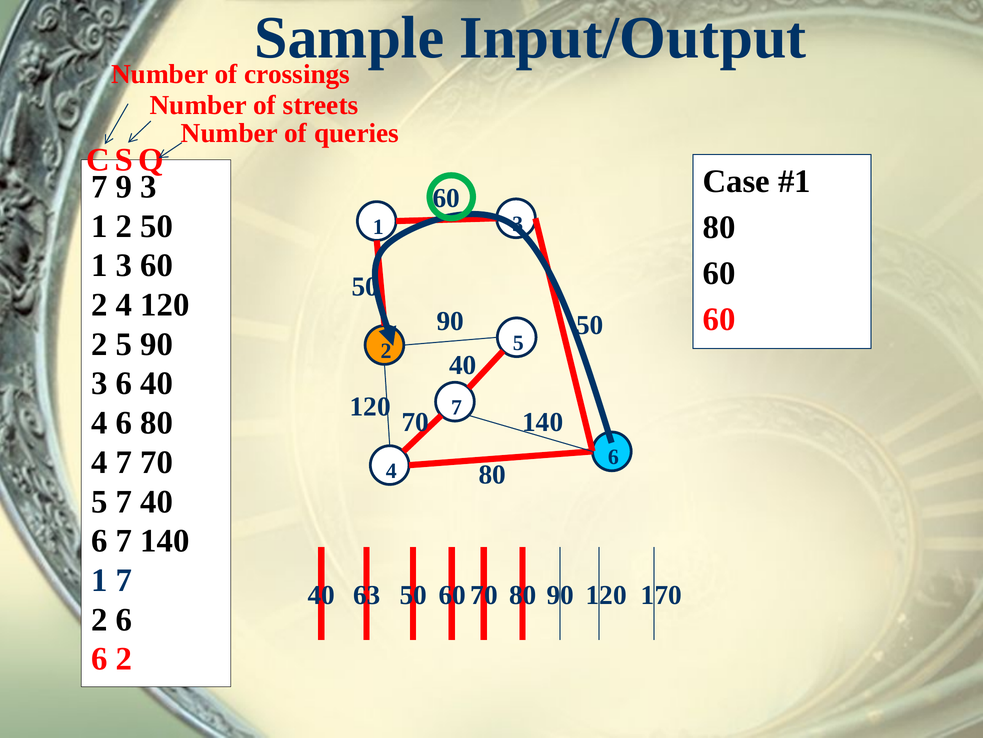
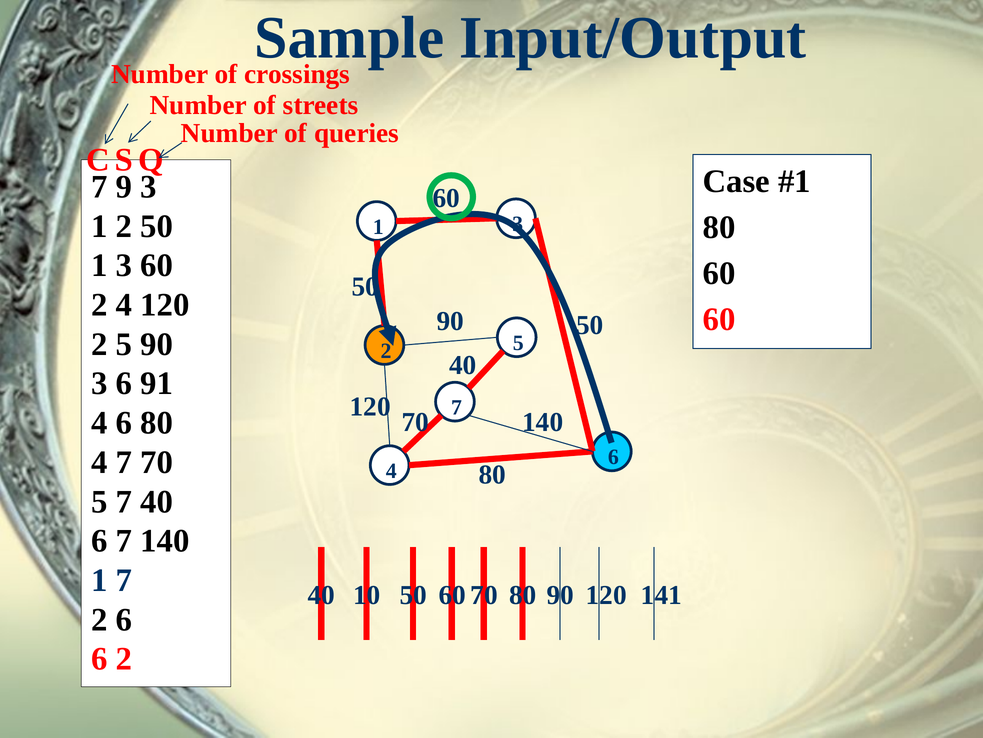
6 40: 40 -> 91 (157, 383)
63: 63 -> 10 (367, 595)
170: 170 -> 141 (661, 595)
